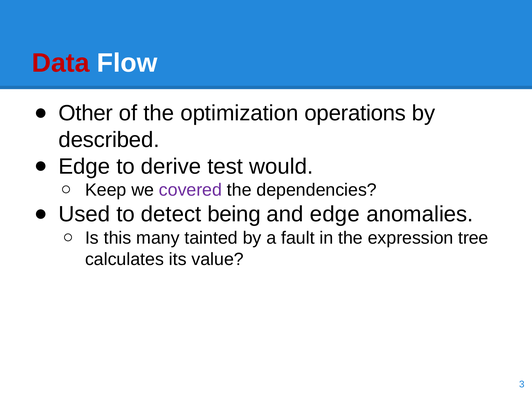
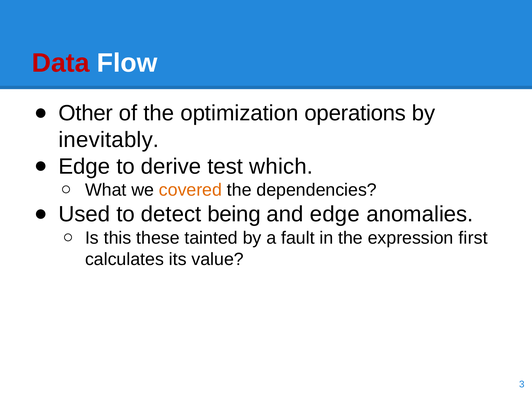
described: described -> inevitably (109, 140)
would: would -> which (281, 166)
Keep: Keep -> What (106, 190)
covered colour: purple -> orange (190, 190)
many: many -> these (158, 238)
tree: tree -> first (473, 238)
